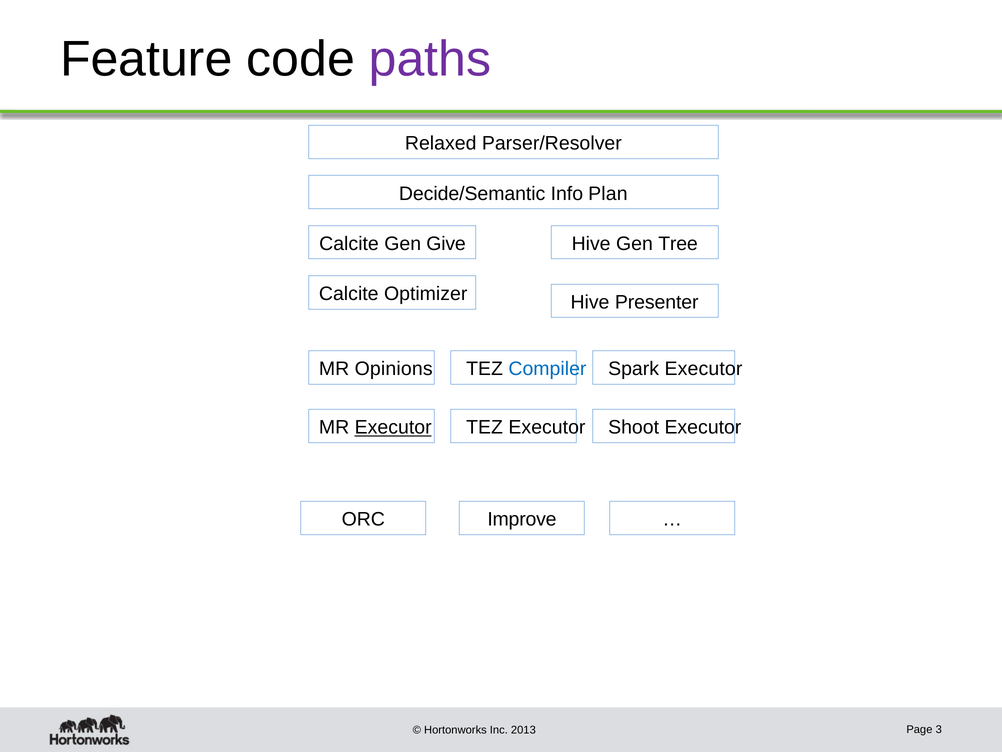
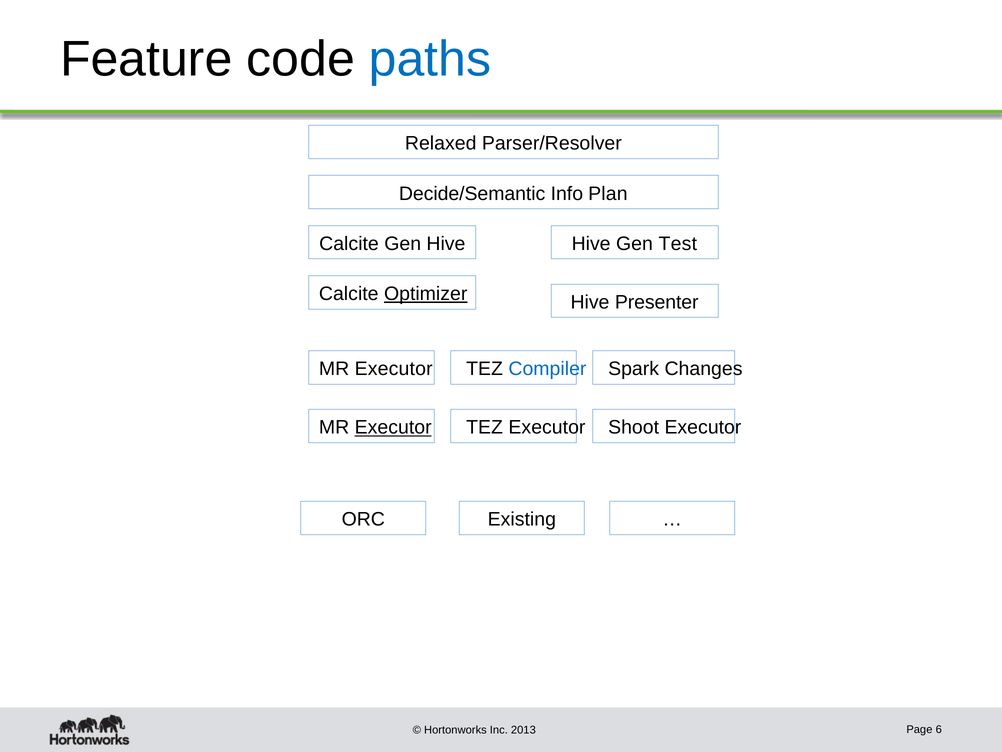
paths colour: purple -> blue (430, 59)
Gen Give: Give -> Hive (446, 244)
Tree: Tree -> Test (678, 244)
Optimizer underline: none -> present (426, 294)
Opinions: Opinions -> Executor (394, 369)
Spark Executor: Executor -> Changes (704, 369)
Improve: Improve -> Existing (522, 519)
3: 3 -> 6 (939, 729)
